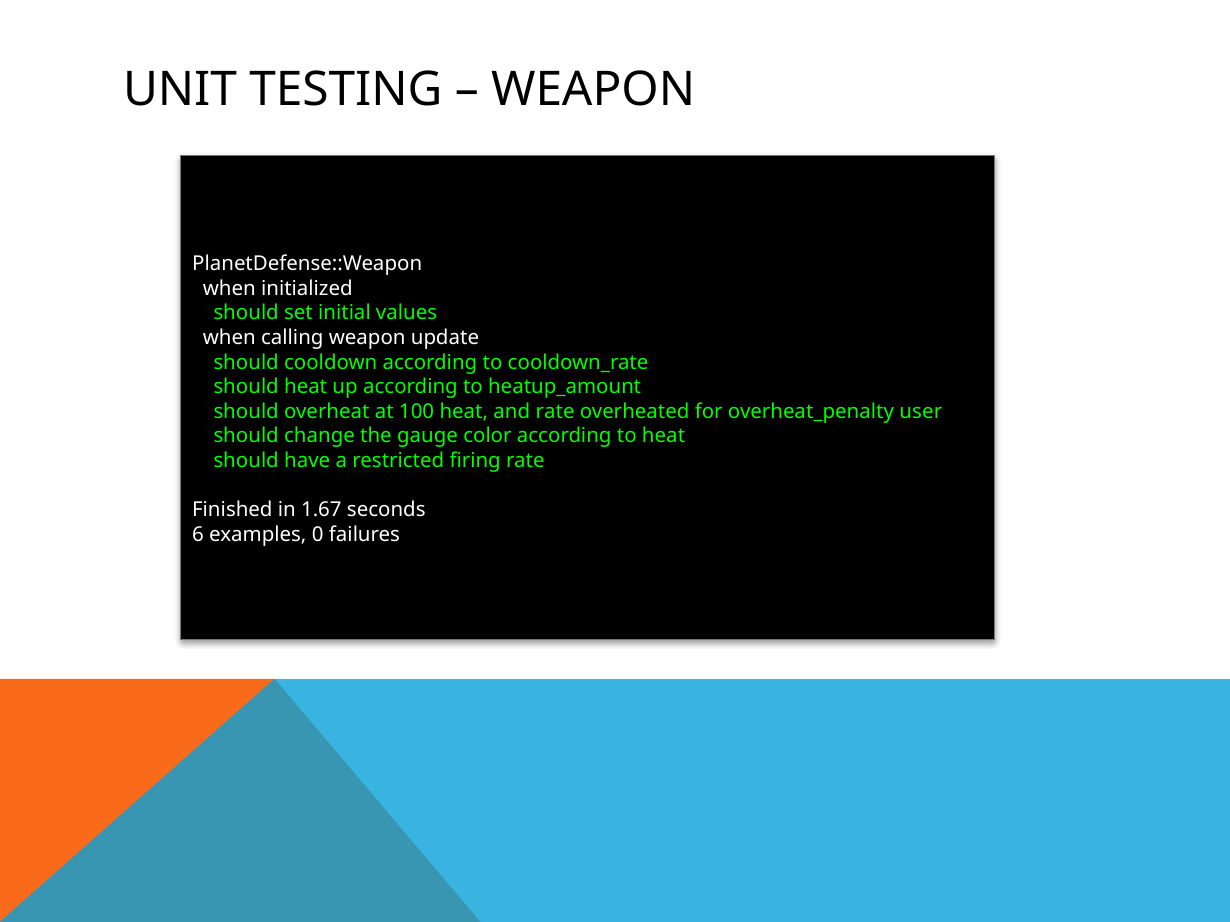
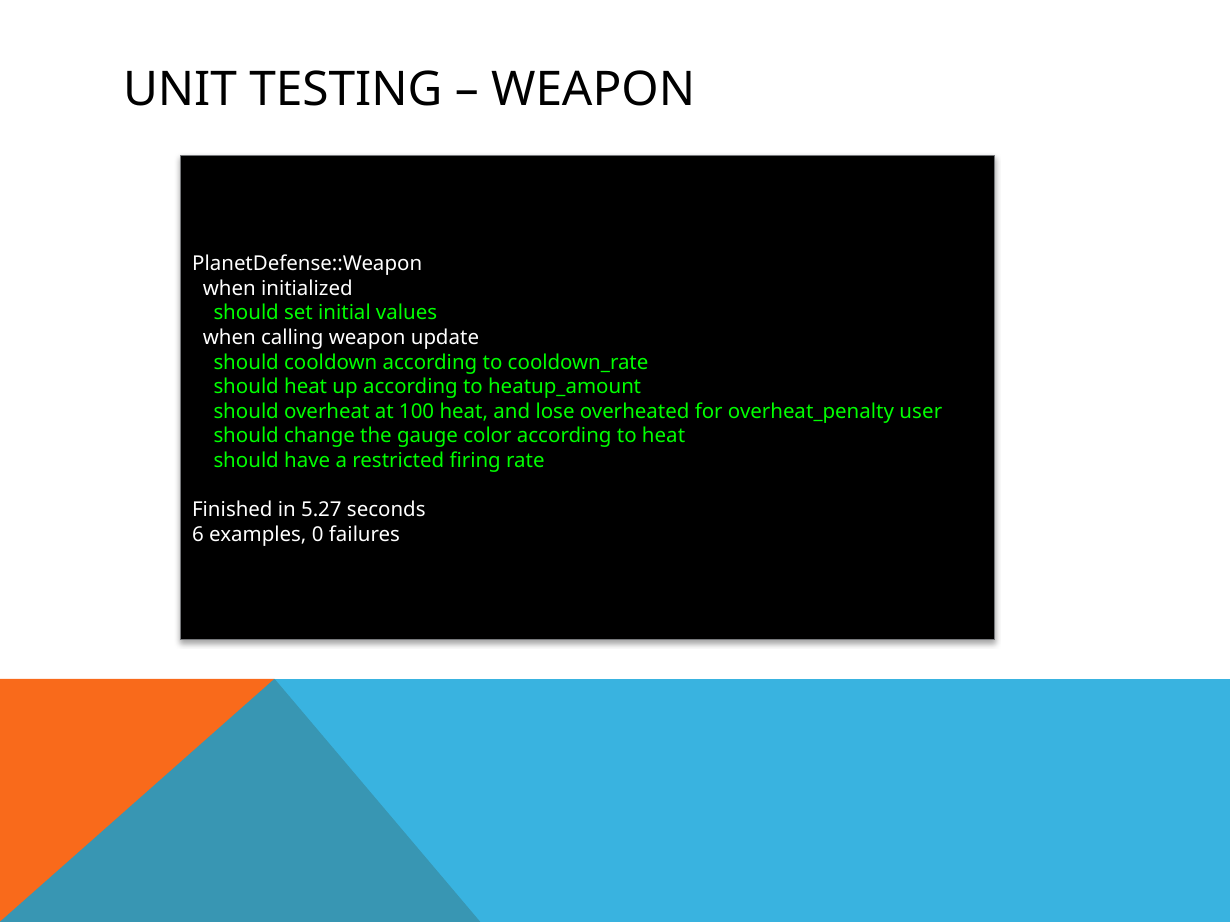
and rate: rate -> lose (555, 412)
1.67: 1.67 -> 5.27 (321, 510)
